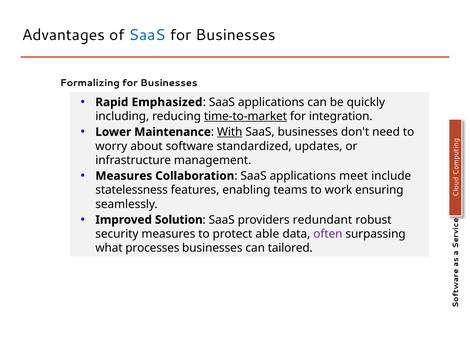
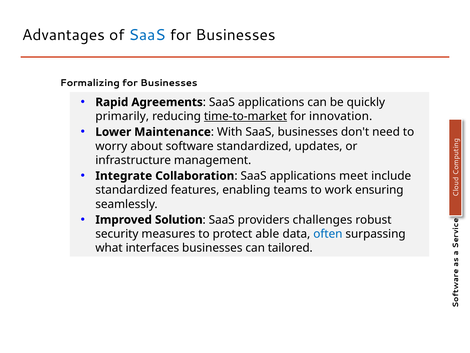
Emphasized: Emphasized -> Agreements (167, 102)
including: including -> primarily (122, 116)
integration: integration -> innovation (341, 116)
With underline: present -> none (230, 132)
Measures: Measures -> Integrate (124, 176)
statelessness: statelessness -> standardized (132, 190)
redundant: redundant -> challenges (323, 219)
often colour: purple -> blue (328, 234)
processes: processes -> interfaces (152, 248)
